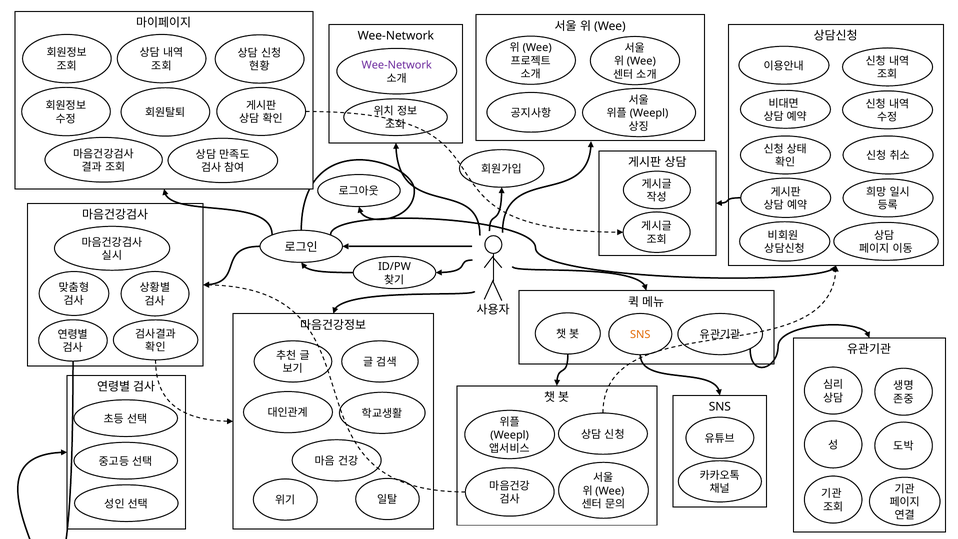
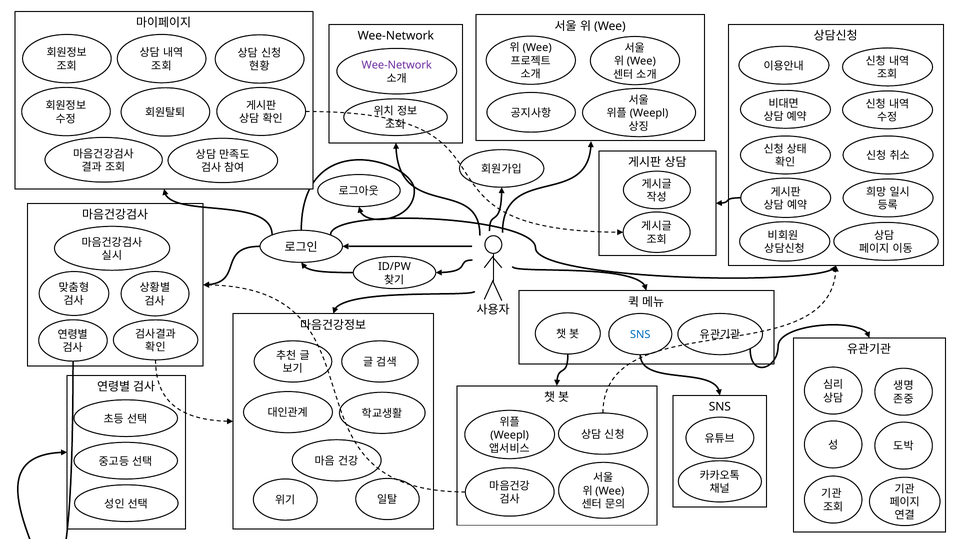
SNS colour: orange -> blue (640, 335)
